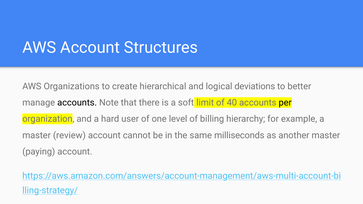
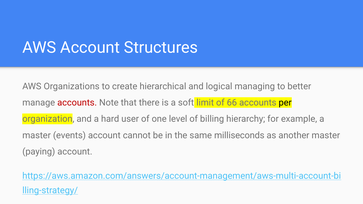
deviations: deviations -> managing (255, 86)
accounts colour: black -> red (77, 103)
40: 40 -> 66 (232, 103)
review: review -> events (69, 135)
